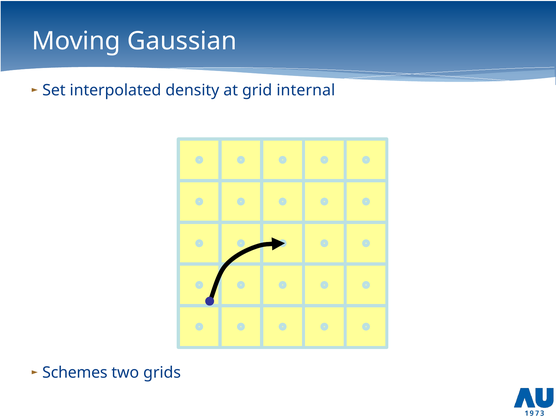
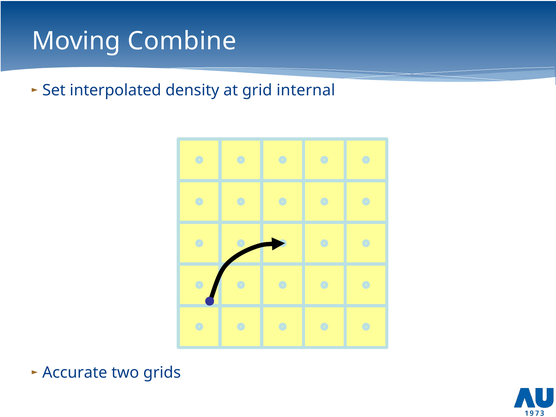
Gaussian: Gaussian -> Combine (182, 41)
Schemes: Schemes -> Accurate (75, 373)
